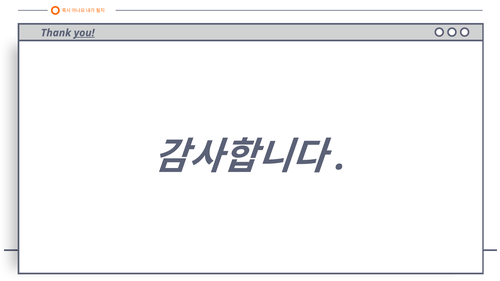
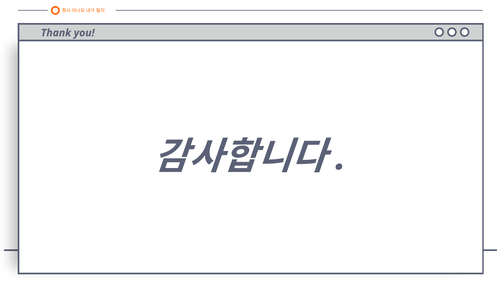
you underline: present -> none (84, 33)
